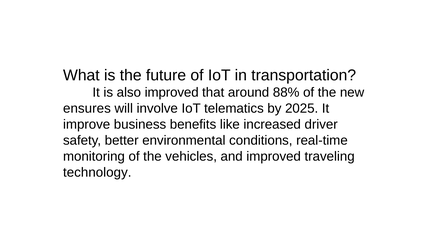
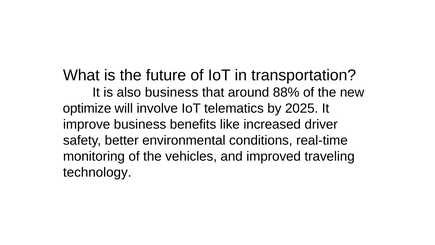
also improved: improved -> business (172, 92)
ensures: ensures -> optimize (87, 108)
